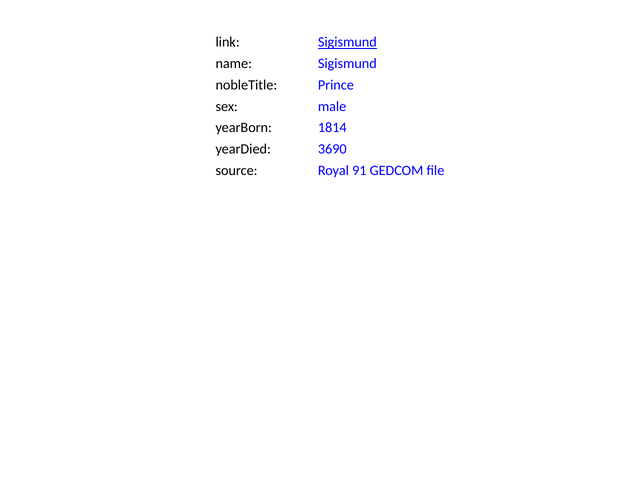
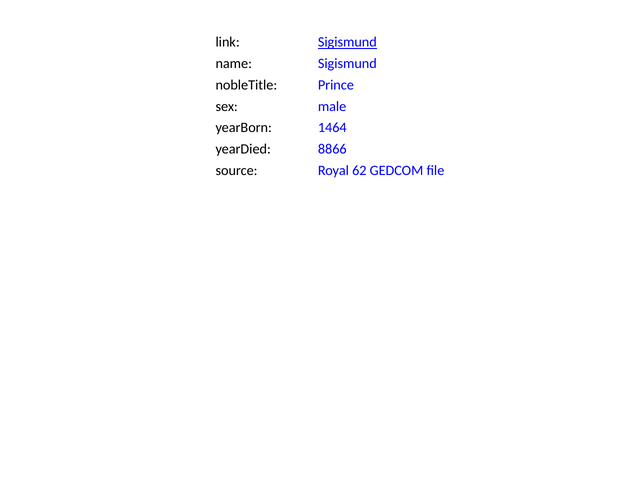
1814: 1814 -> 1464 (332, 128)
3690: 3690 -> 8866 (332, 149)
91: 91 -> 62 (359, 170)
